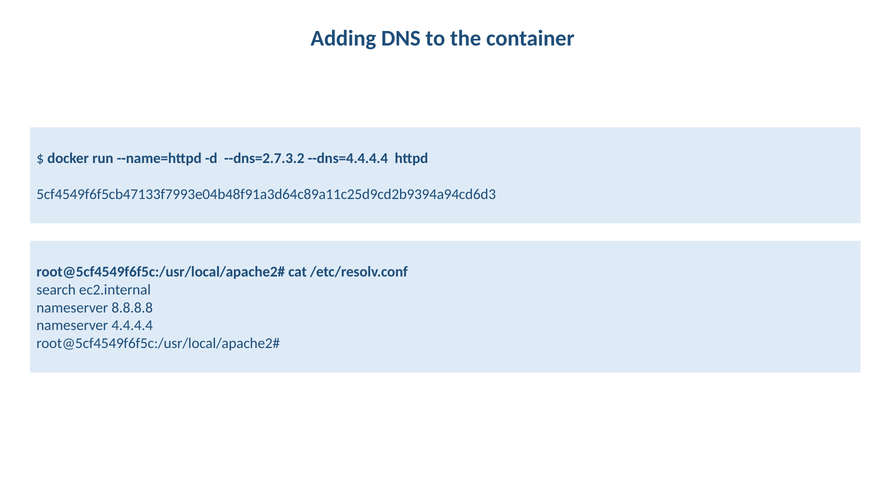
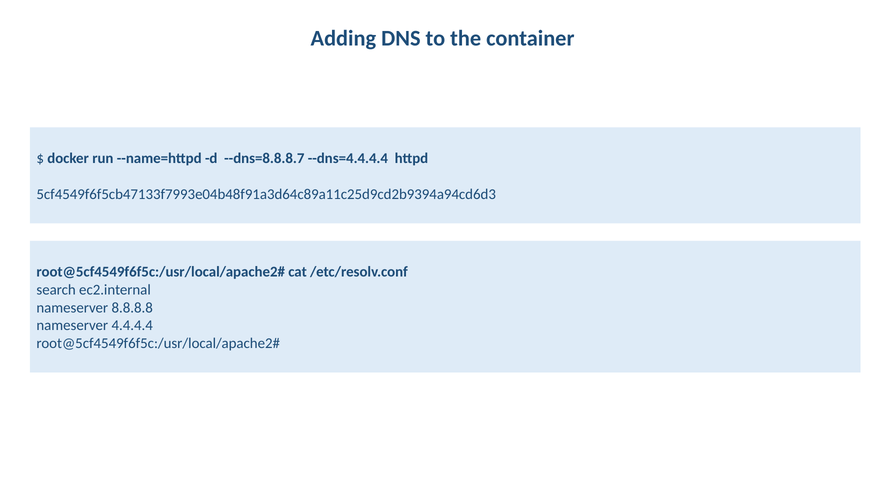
--dns=2.7.3.2: --dns=2.7.3.2 -> --dns=8.8.8.7 (264, 158)
